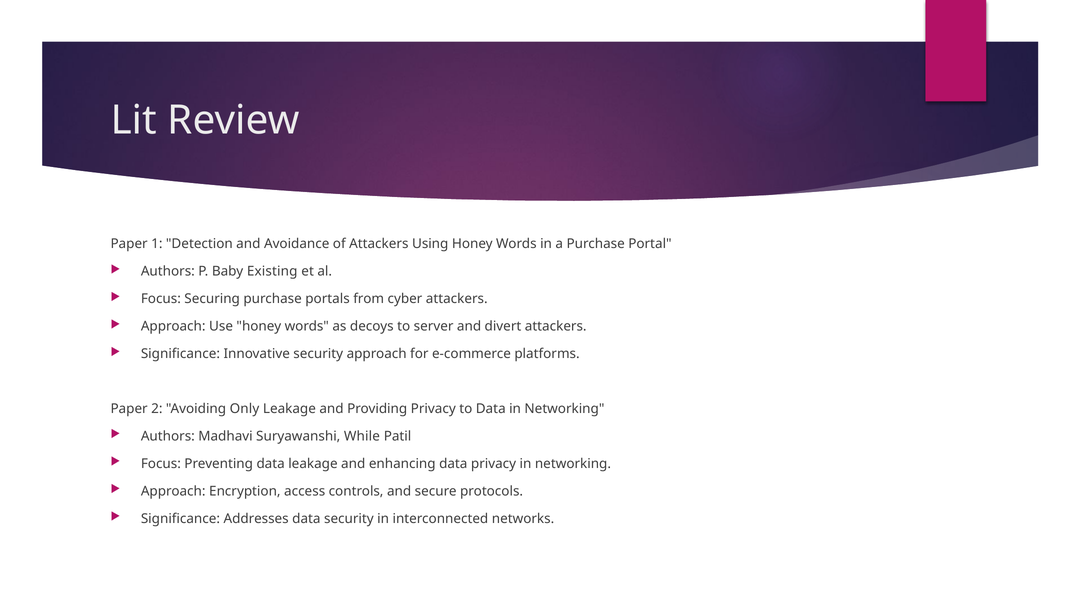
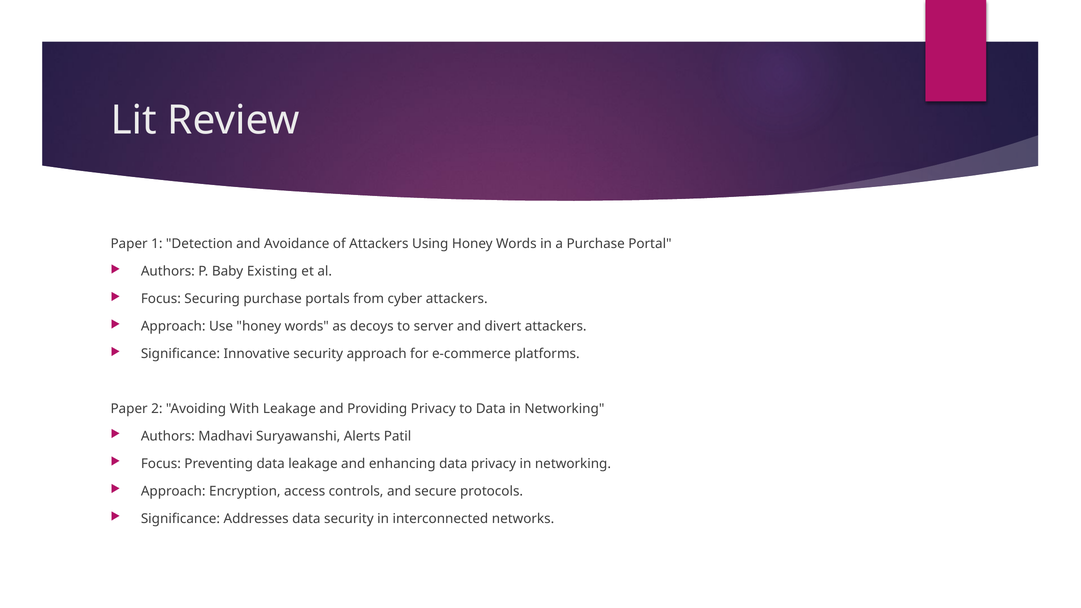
Only: Only -> With (244, 409)
While: While -> Alerts (362, 436)
